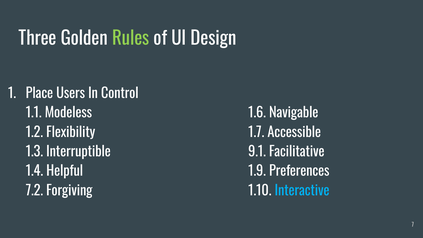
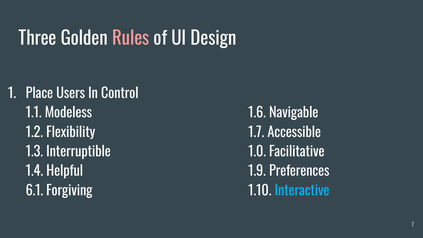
Rules colour: light green -> pink (131, 38)
9.1: 9.1 -> 1.0 (257, 152)
7.2: 7.2 -> 6.1 (34, 191)
